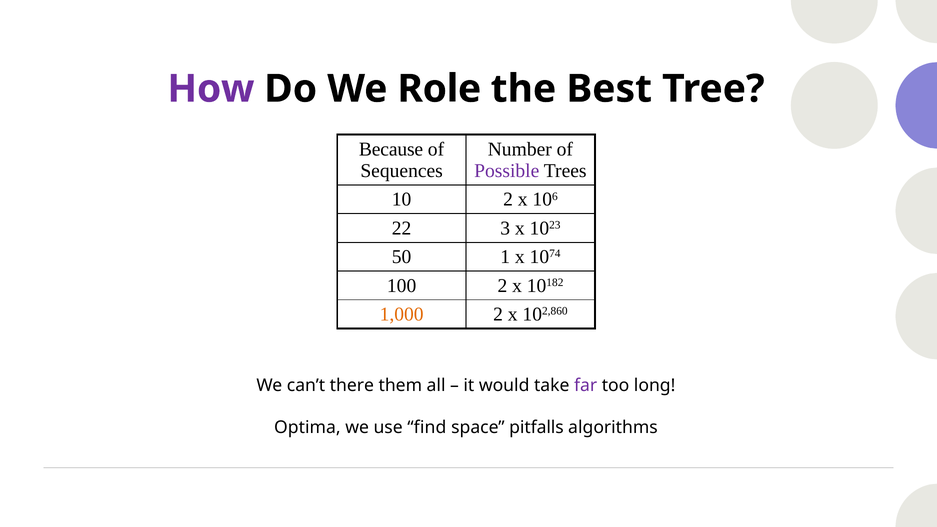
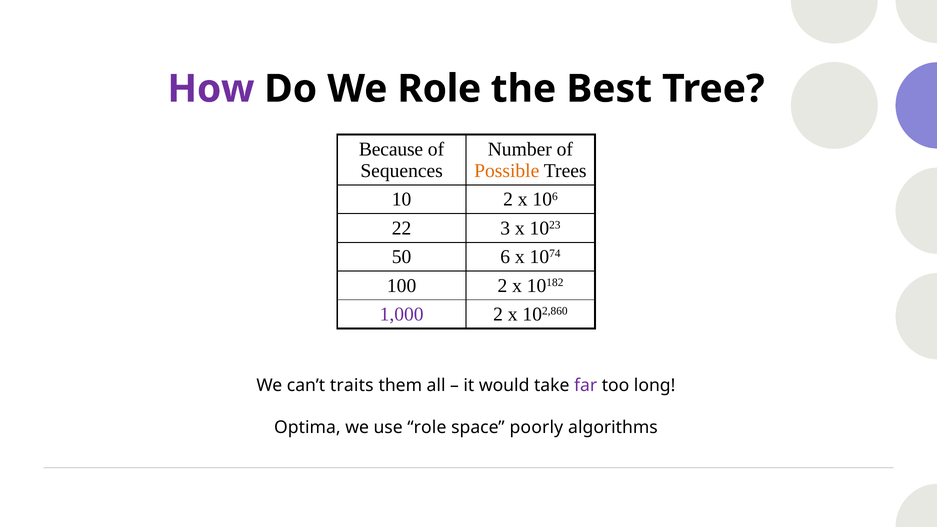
Possible colour: purple -> orange (507, 171)
1: 1 -> 6 (505, 257)
1,000 colour: orange -> purple (402, 314)
there: there -> traits (352, 385)
use find: find -> role (427, 428)
pitfalls: pitfalls -> poorly (536, 428)
